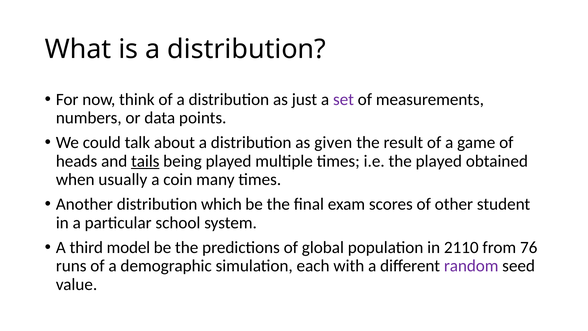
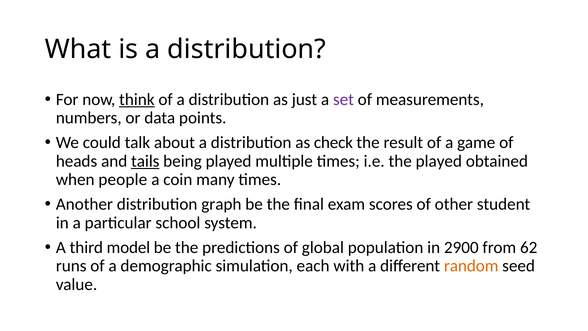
think underline: none -> present (137, 99)
given: given -> check (333, 142)
usually: usually -> people (123, 179)
which: which -> graph (221, 204)
2110: 2110 -> 2900 (461, 247)
76: 76 -> 62 (529, 247)
random colour: purple -> orange (471, 266)
